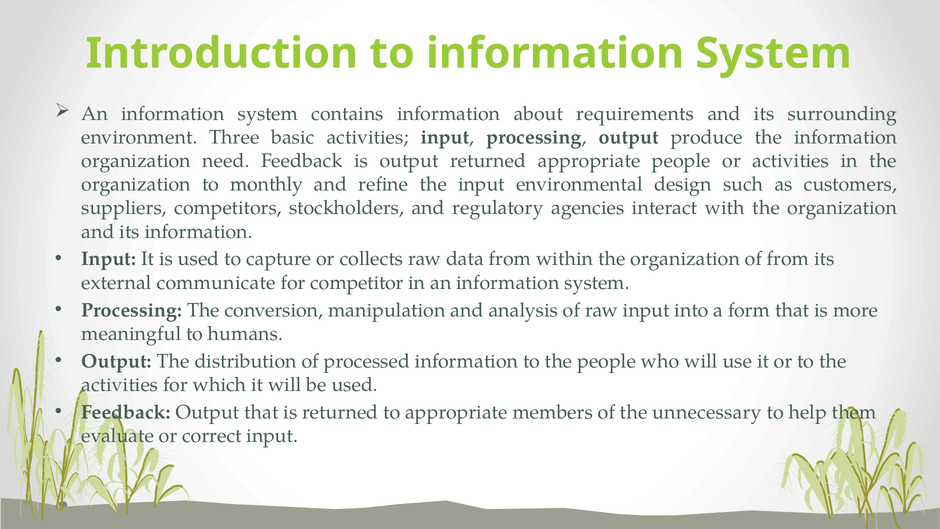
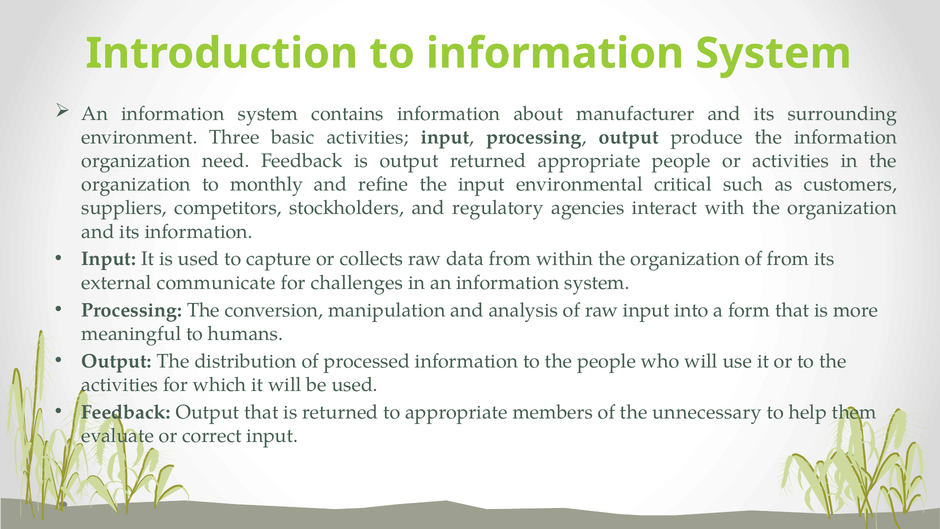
requirements: requirements -> manufacturer (635, 114)
design: design -> critical (683, 184)
competitor: competitor -> challenges (357, 282)
